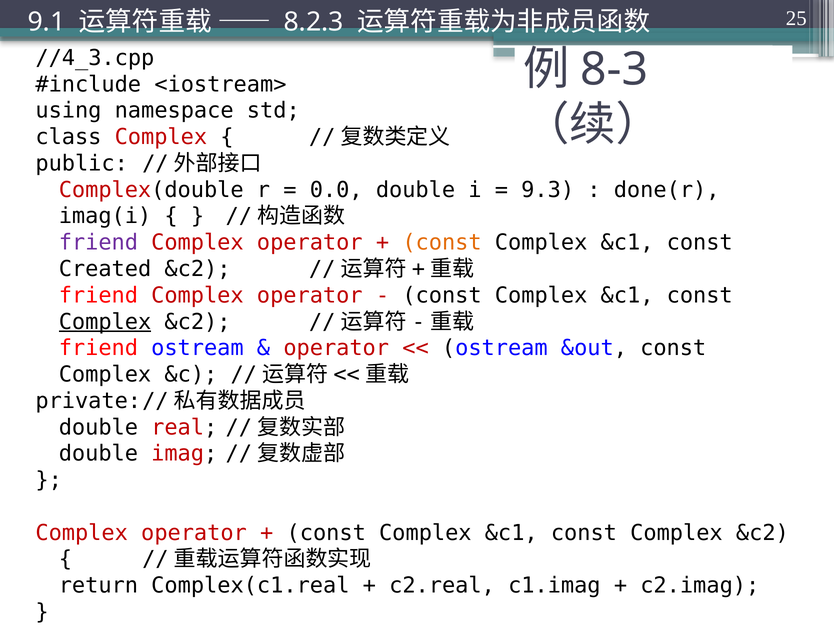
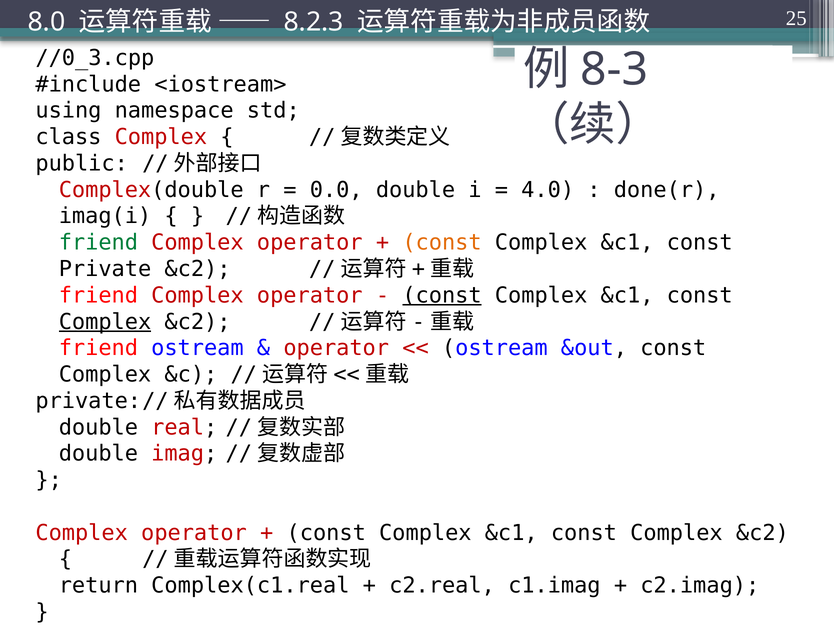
9.1: 9.1 -> 8.0 (47, 22)
//4_3.cpp: //4_3.cpp -> //0_3.cpp (95, 58)
9.3: 9.3 -> 4.0 (548, 190)
friend colour: purple -> green (98, 243)
Created: Created -> Private (105, 269)
const underline: none -> present (442, 296)
